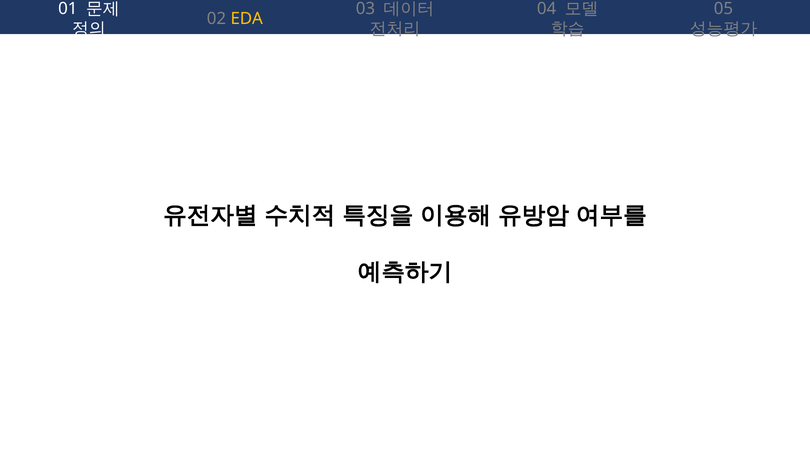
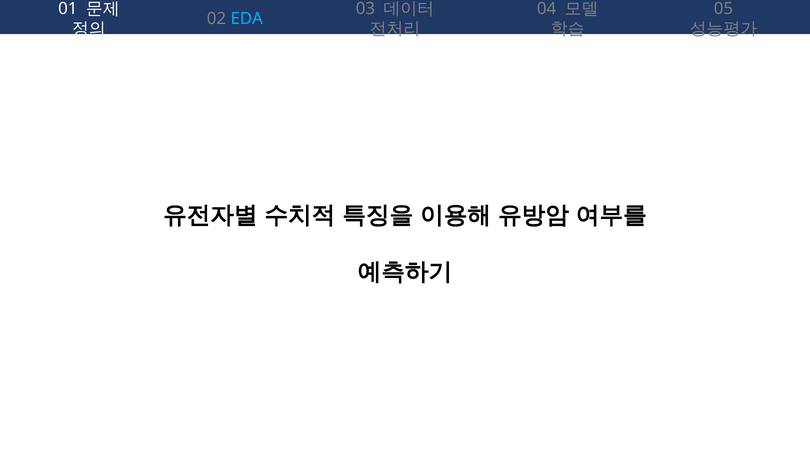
EDA colour: yellow -> light blue (247, 19)
